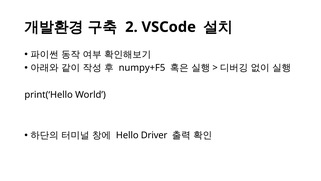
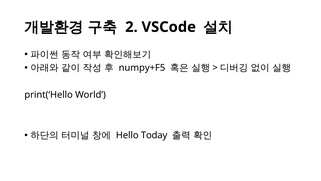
Driver: Driver -> Today (154, 135)
